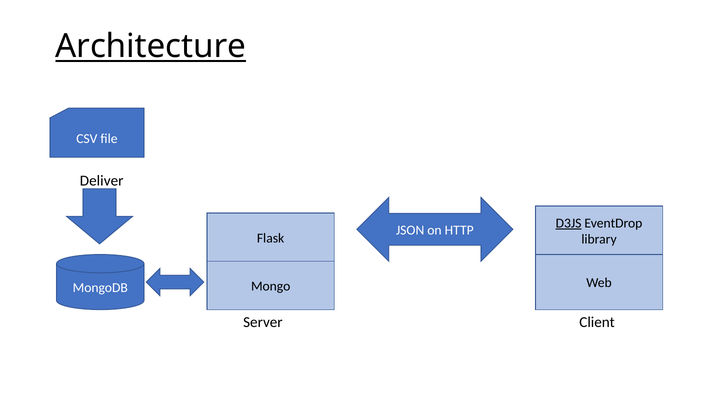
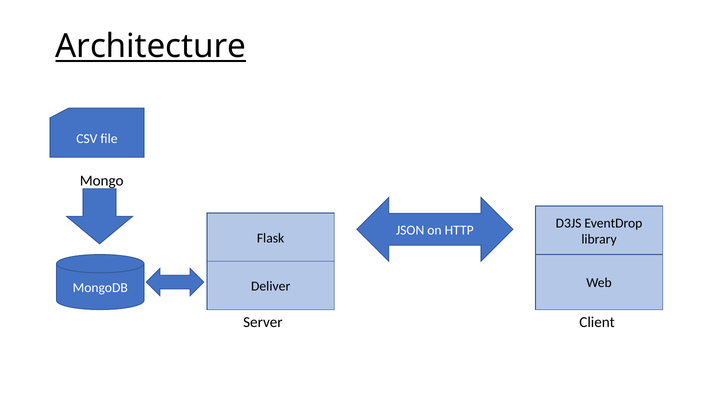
Deliver: Deliver -> Mongo (102, 181)
D3JS underline: present -> none (569, 223)
Mongo: Mongo -> Deliver (271, 287)
